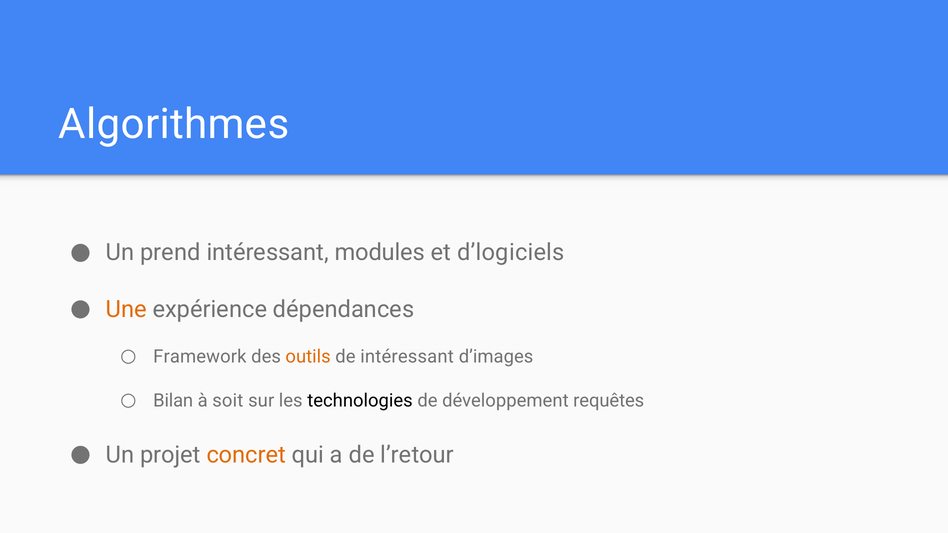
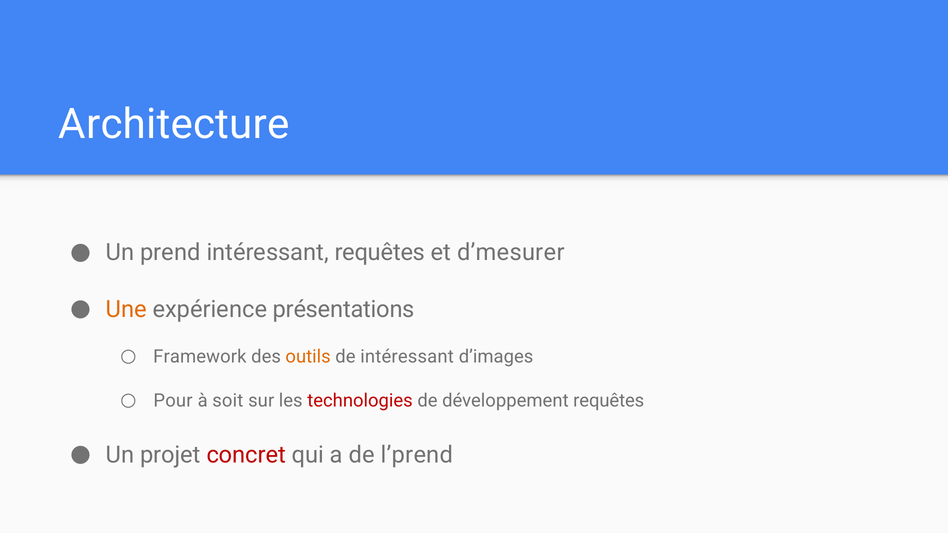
Algorithmes: Algorithmes -> Architecture (174, 124)
intéressant modules: modules -> requêtes (380, 253)
d’logiciels: d’logiciels -> d’mesurer (511, 253)
dépendances: dépendances -> présentations (344, 310)
Bilan: Bilan -> Pour (173, 401)
technologies colour: black -> red (360, 401)
concret colour: orange -> red (246, 455)
l’retour: l’retour -> l’prend (417, 455)
